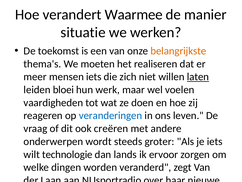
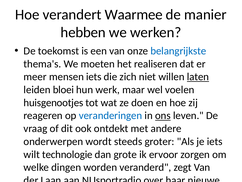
situatie: situatie -> hebben (83, 32)
belangrijkste colour: orange -> blue (178, 51)
vaardigheden: vaardigheden -> huisgenootjes (53, 102)
ons underline: none -> present (163, 115)
creëren: creëren -> ontdekt (111, 128)
lands: lands -> grote (125, 154)
